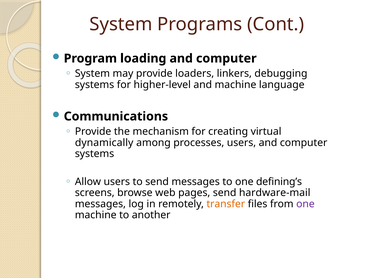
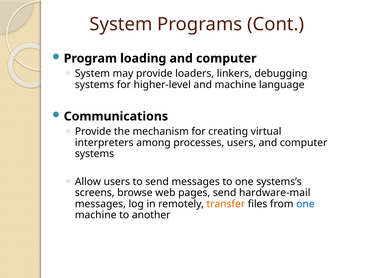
dynamically: dynamically -> interpreters (104, 143)
defining’s: defining’s -> systems’s (279, 182)
one colour: purple -> blue (305, 204)
